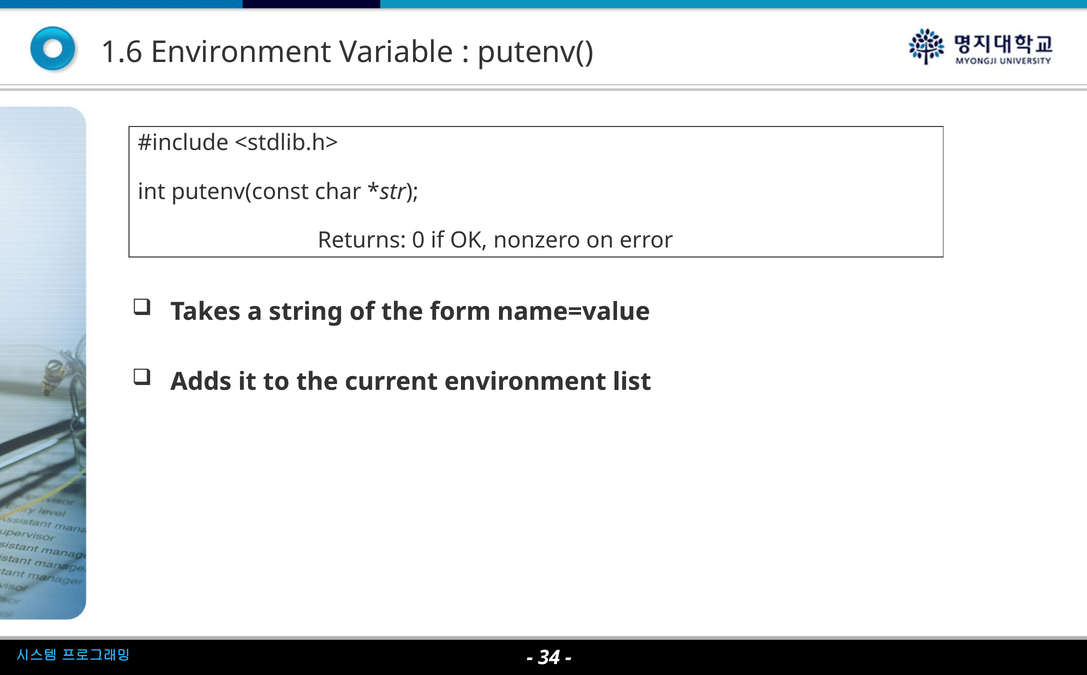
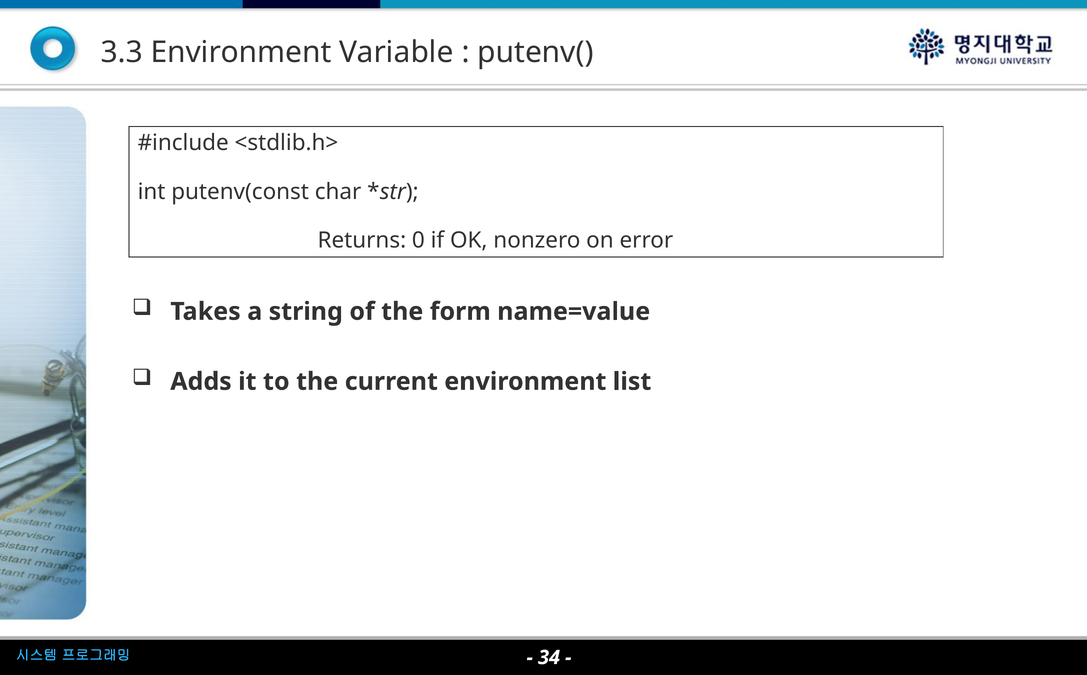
1.6: 1.6 -> 3.3 (122, 52)
